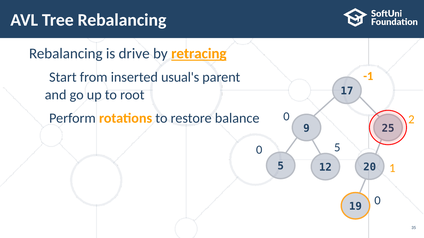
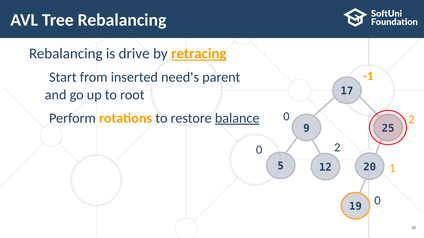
usual's: usual's -> need's (180, 77)
balance underline: none -> present (237, 118)
0 5: 5 -> 2 (337, 148)
